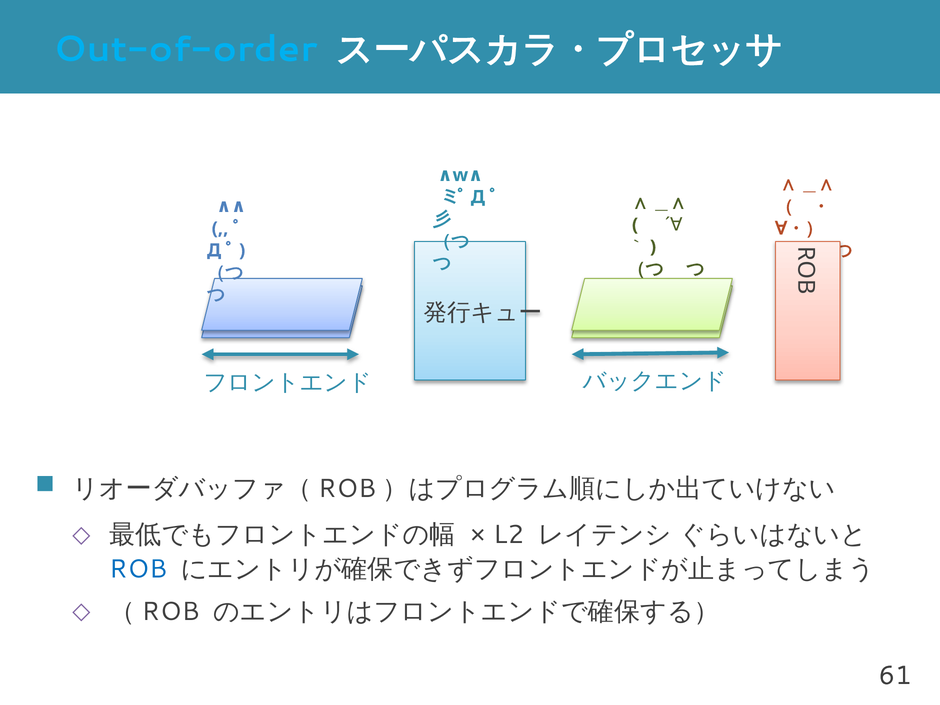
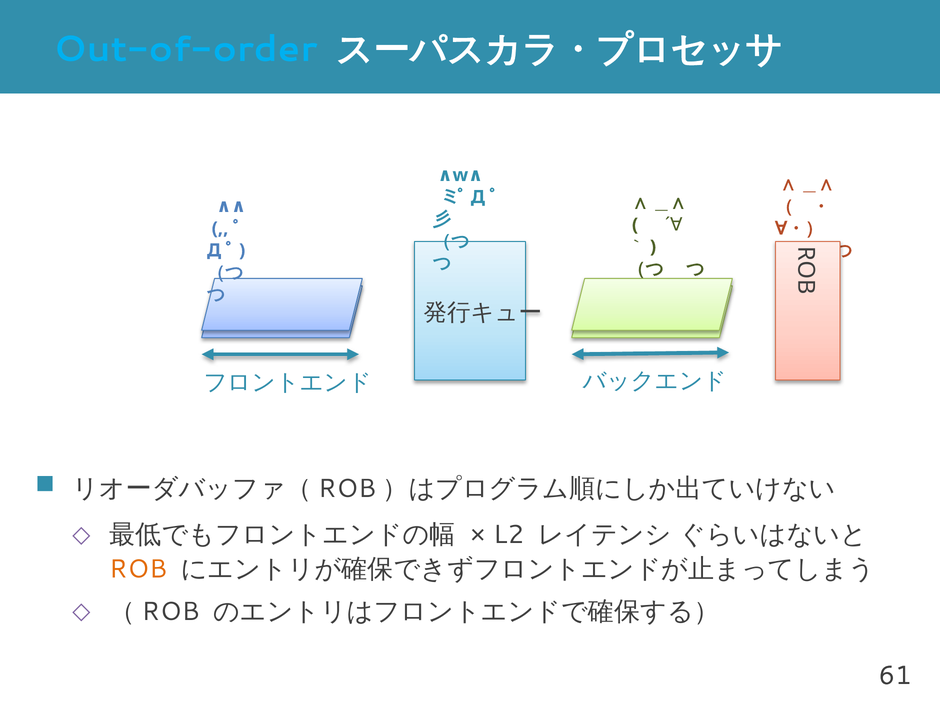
ROB colour: blue -> orange (138, 569)
